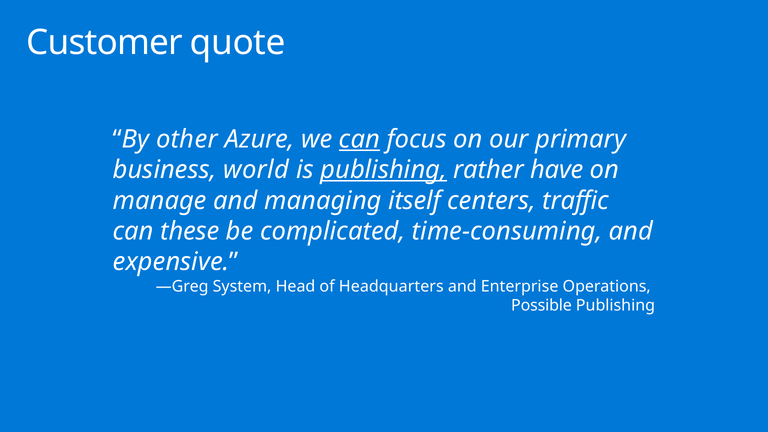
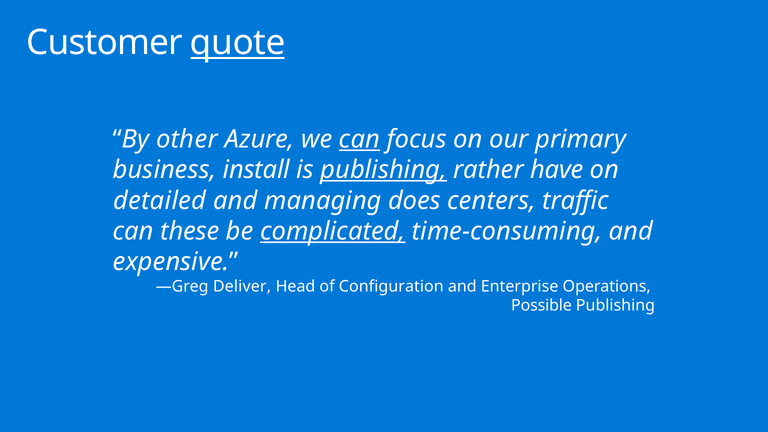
quote underline: none -> present (238, 43)
world: world -> install (256, 170)
manage: manage -> detailed (160, 201)
itself: itself -> does (415, 201)
complicated underline: none -> present (333, 231)
System: System -> Deliver (242, 286)
Headquarters: Headquarters -> Configuration (391, 286)
